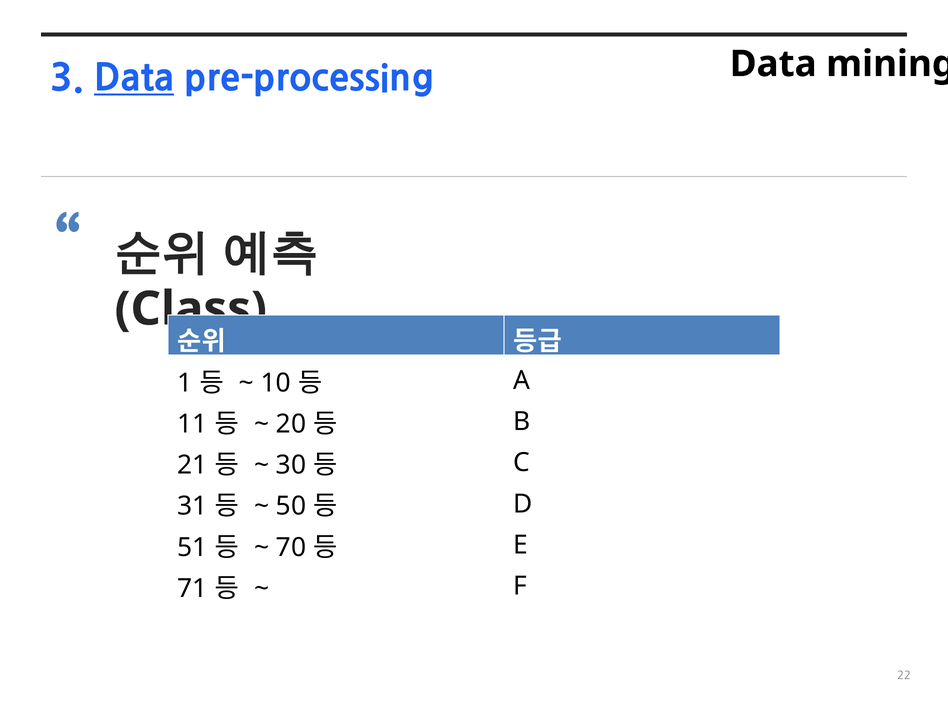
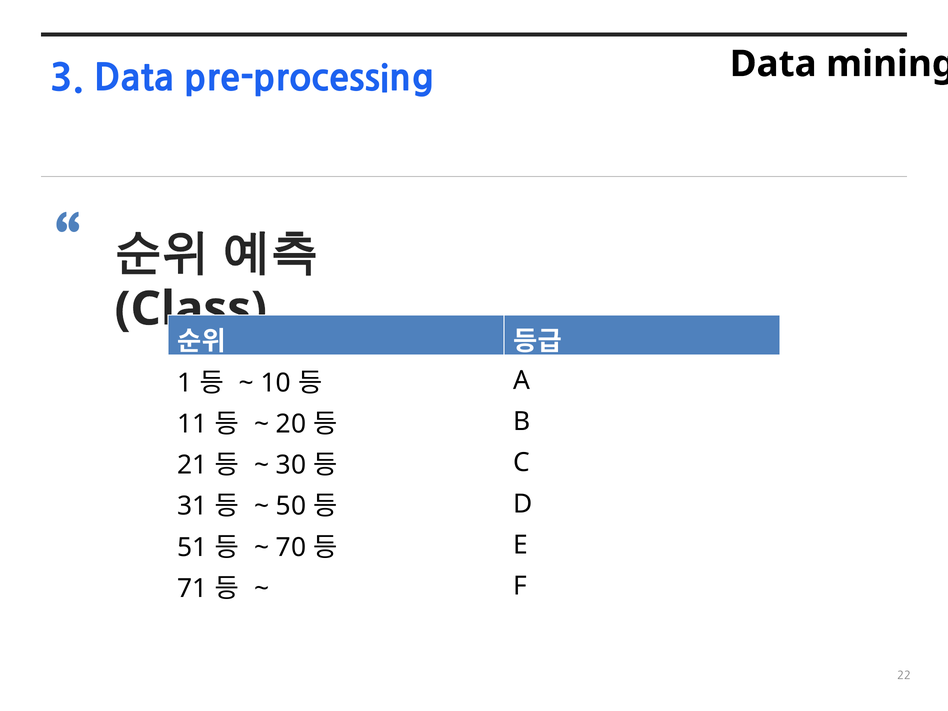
Data underline: present -> none (134, 79)
